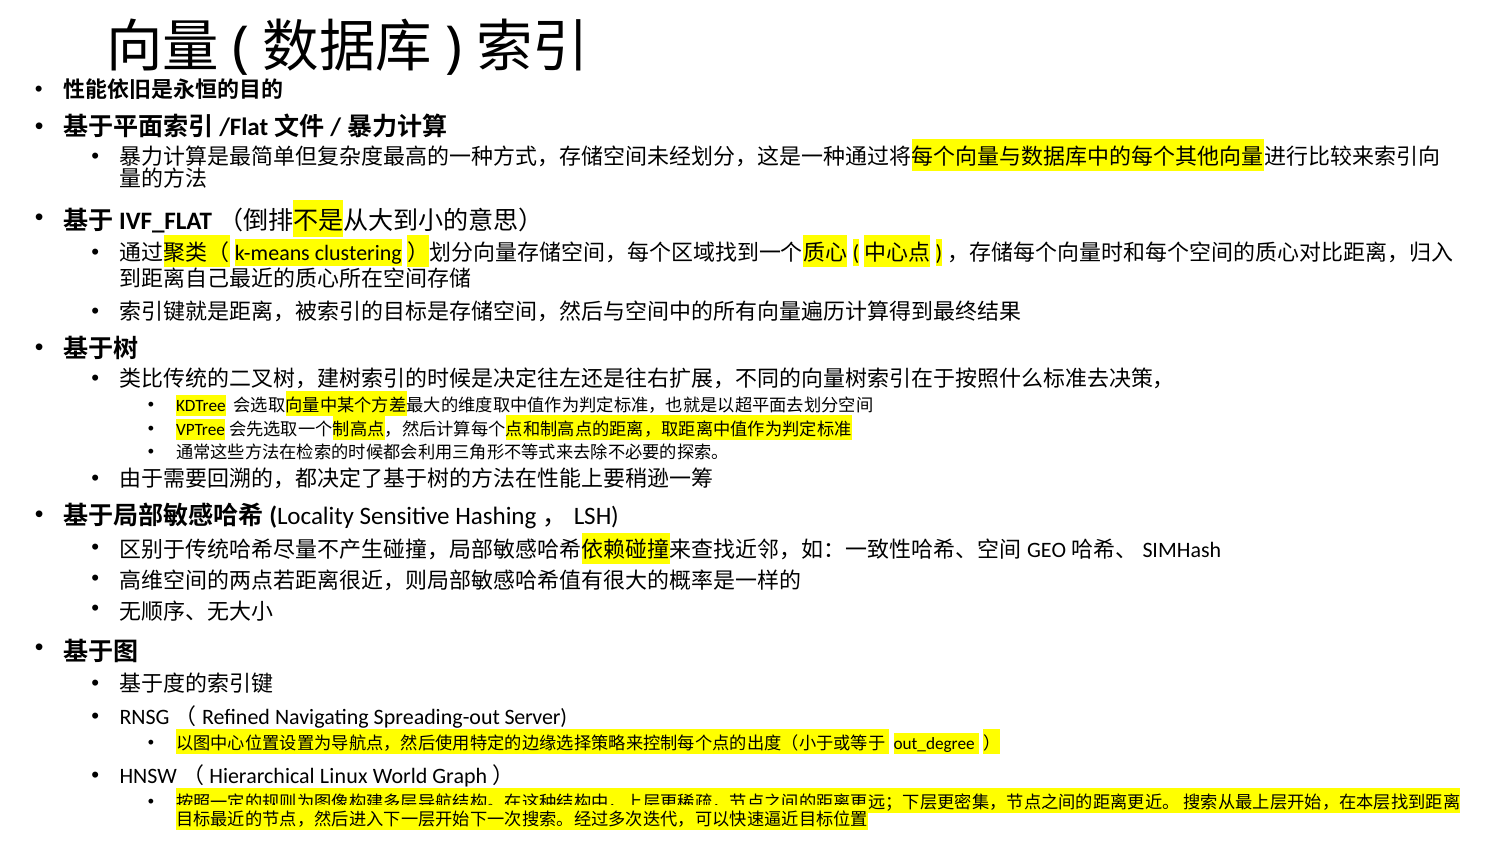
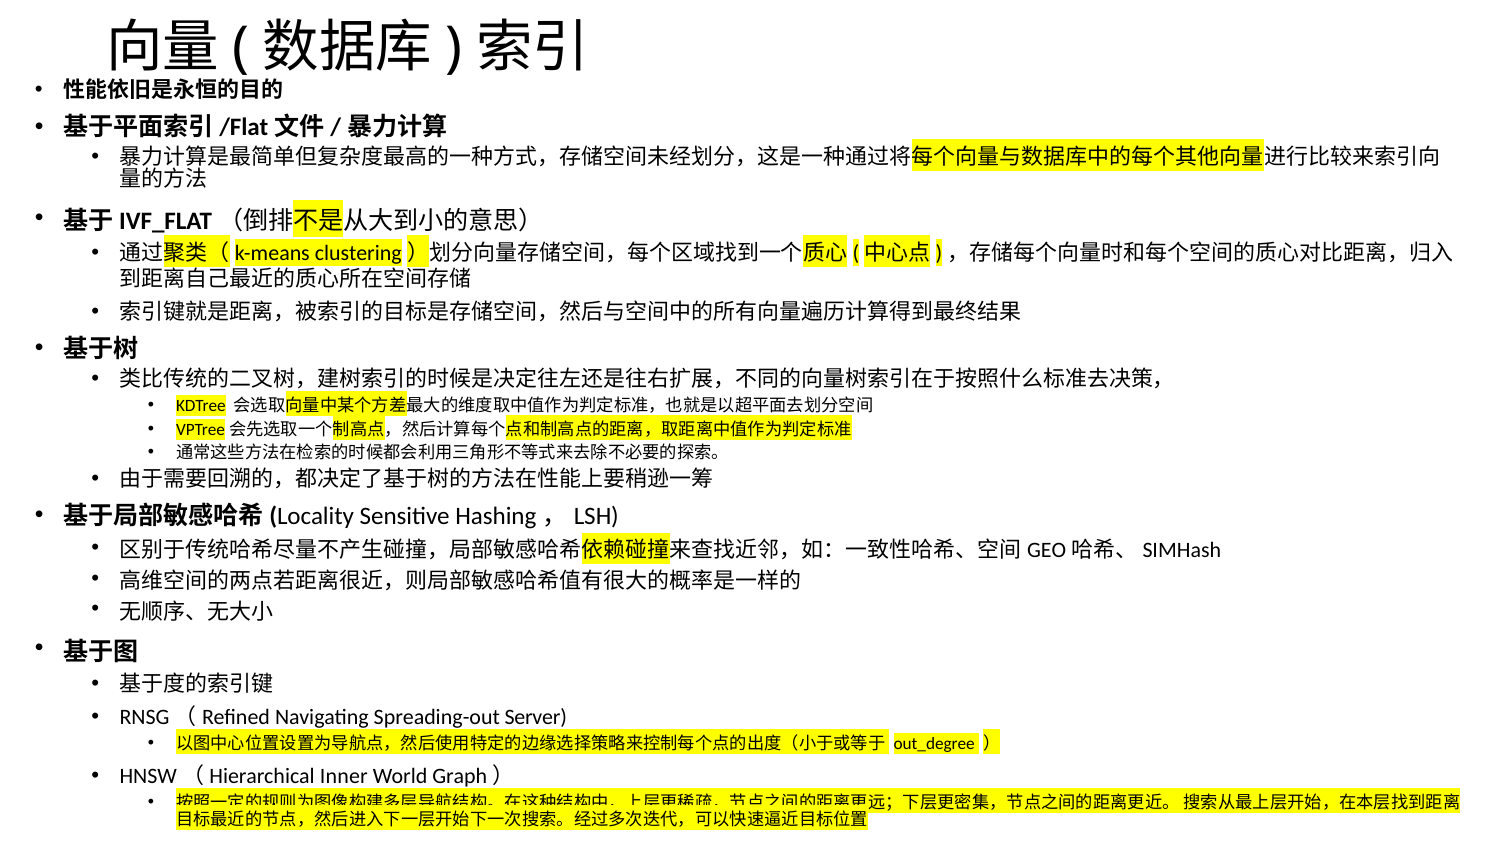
Linux: Linux -> Inner (344, 776)
